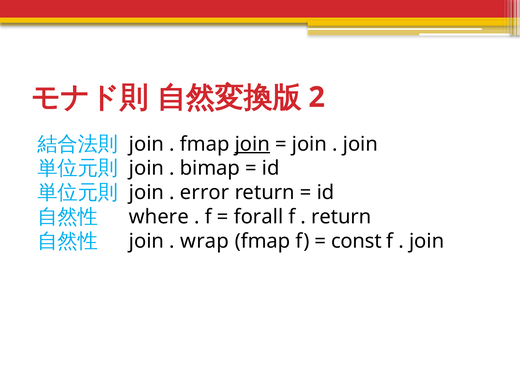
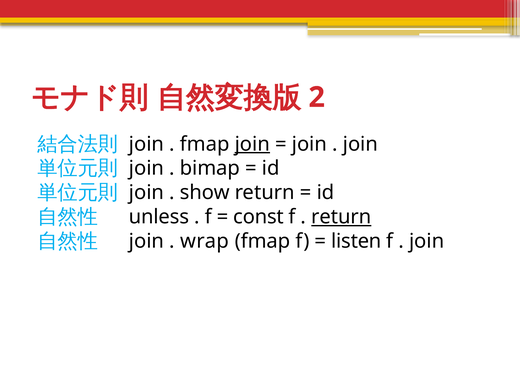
error: error -> show (205, 193)
where: where -> unless (159, 217)
forall: forall -> const (259, 217)
return underline: none -> present (341, 217)
const: const -> listen (356, 241)
